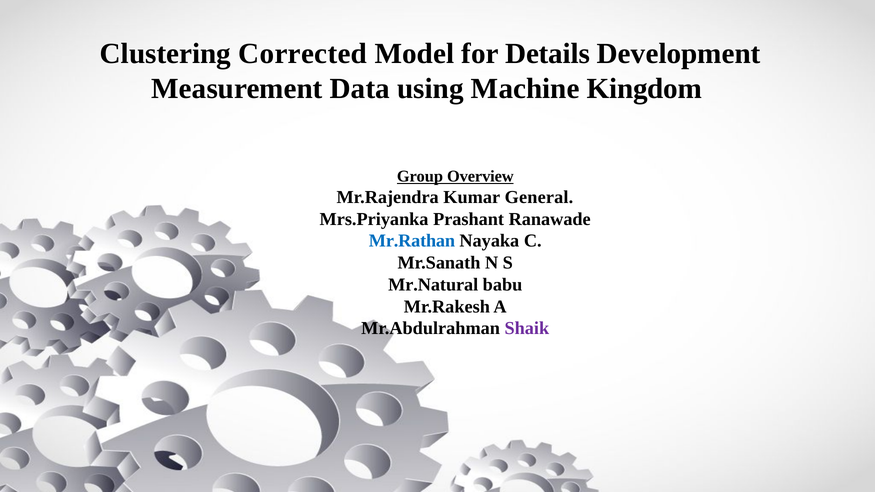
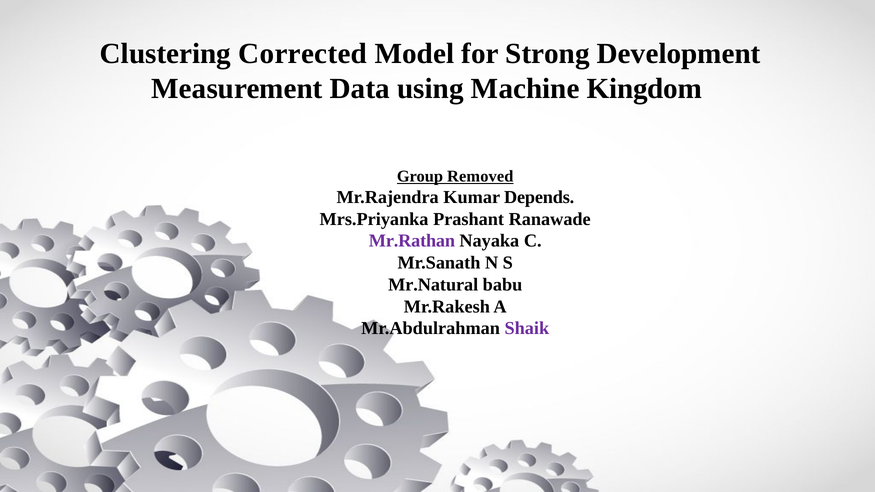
Details: Details -> Strong (547, 54)
Overview: Overview -> Removed (480, 176)
General: General -> Depends (539, 197)
Mr.Rathan colour: blue -> purple (412, 241)
